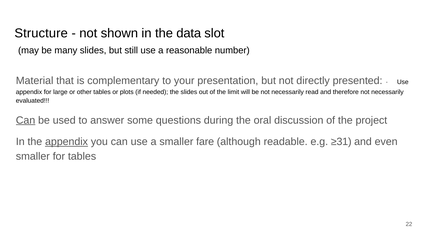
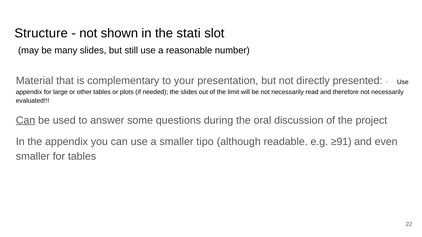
data: data -> stati (189, 33)
appendix underline: present -> none (67, 142)
fare: fare -> tipo (205, 142)
≥31: ≥31 -> ≥91 (341, 142)
